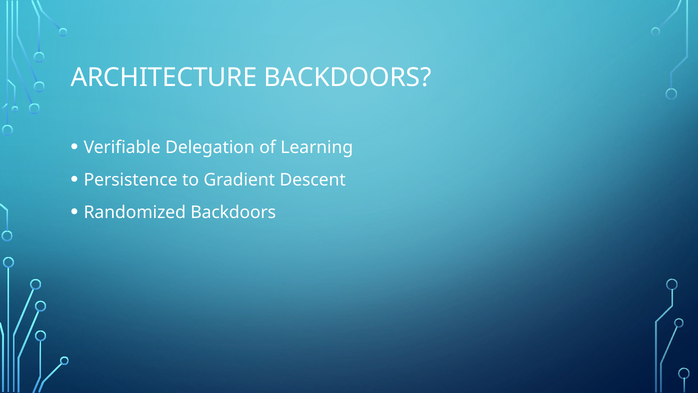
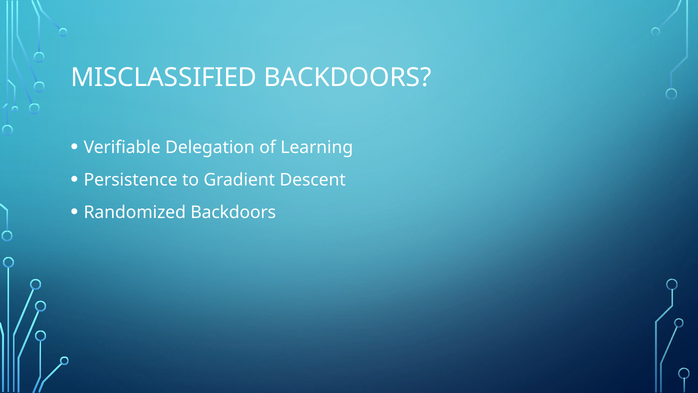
ARCHITECTURE: ARCHITECTURE -> MISCLASSIFIED (164, 78)
